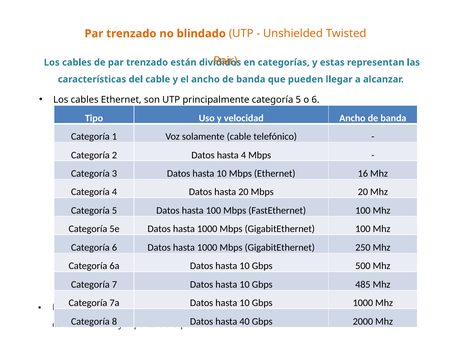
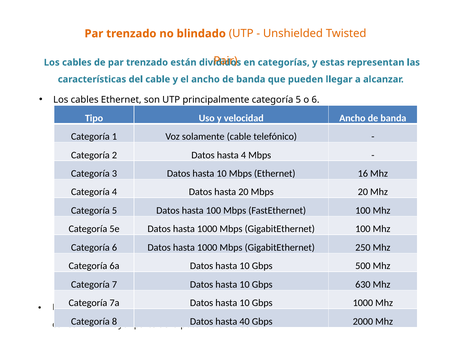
485: 485 -> 630 (363, 285)
